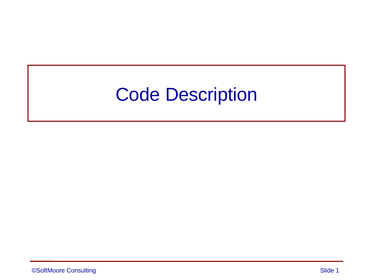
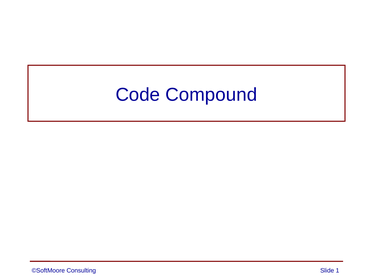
Description: Description -> Compound (211, 95)
